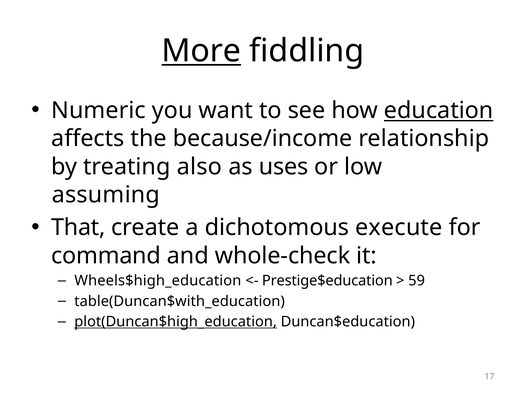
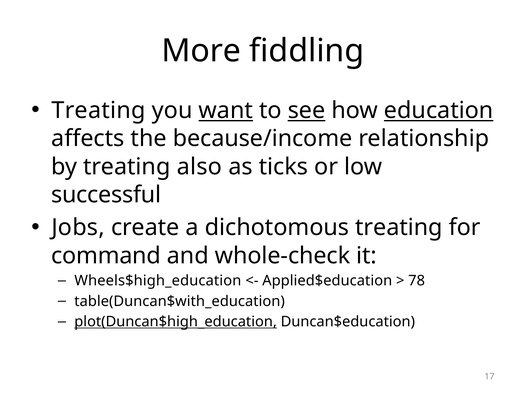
More underline: present -> none (201, 51)
Numeric: Numeric -> Treating (98, 110)
want underline: none -> present (226, 110)
see underline: none -> present (307, 110)
uses: uses -> ticks (284, 166)
assuming: assuming -> successful (106, 195)
That: That -> Jobs (78, 227)
dichotomous execute: execute -> treating (399, 227)
Prestige$education: Prestige$education -> Applied$education (327, 280)
59: 59 -> 78 (417, 280)
